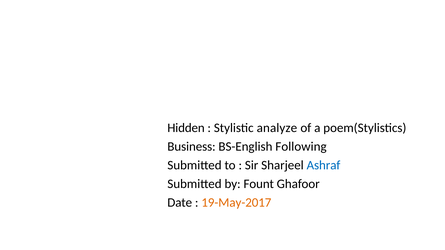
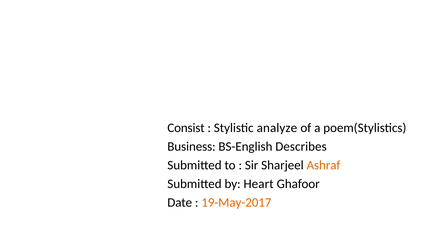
Hidden: Hidden -> Consist (186, 128)
Following: Following -> Describes (301, 147)
Ashraf colour: blue -> orange (323, 165)
Fount: Fount -> Heart (259, 184)
